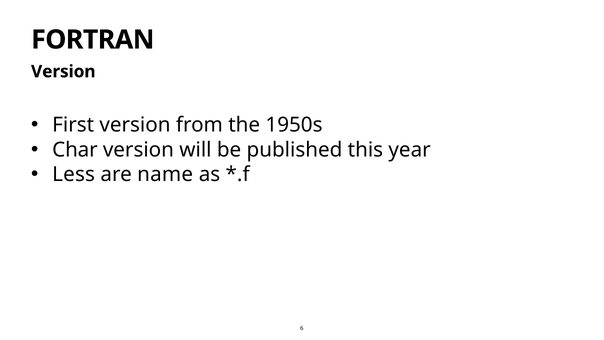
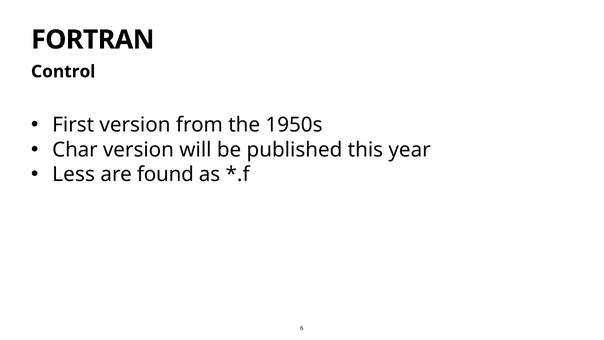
Version: Version -> Control (63, 72)
name: name -> found (165, 175)
